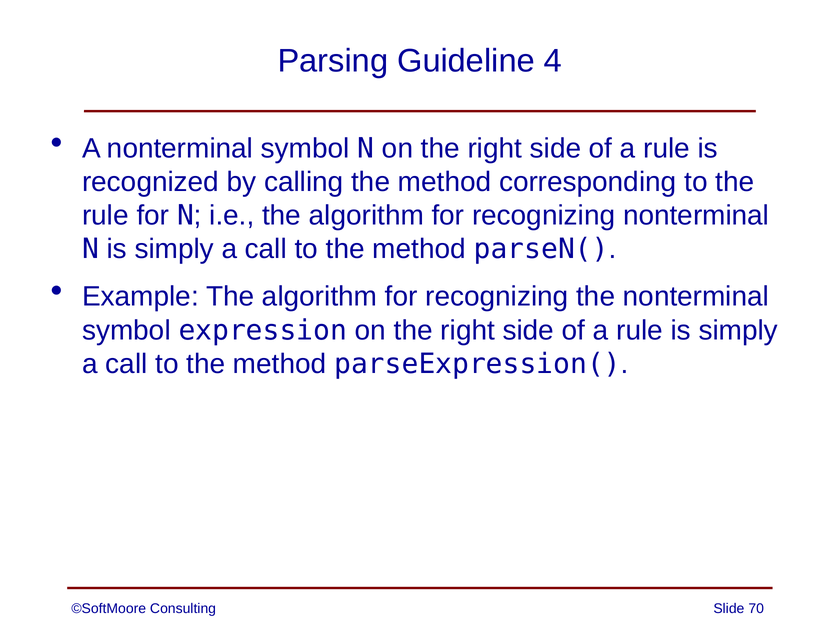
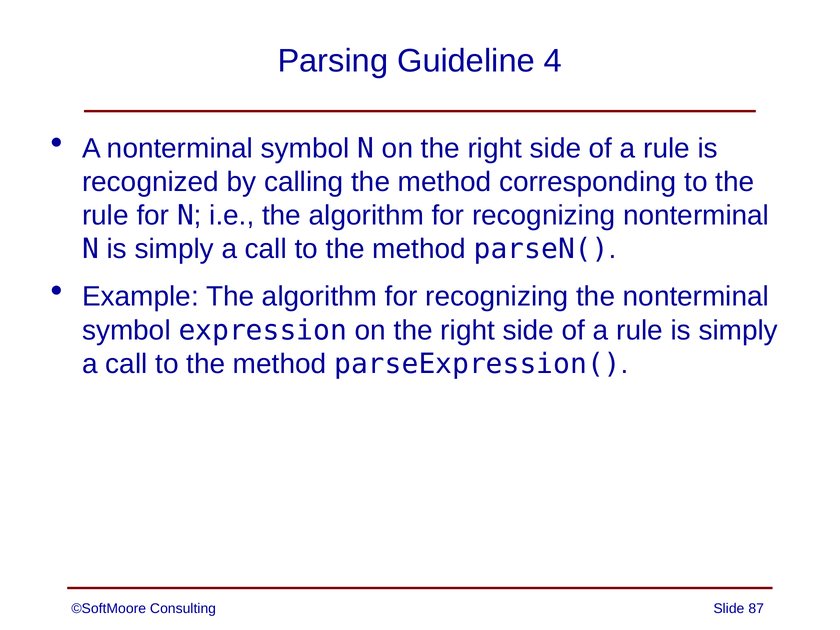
70: 70 -> 87 (756, 609)
